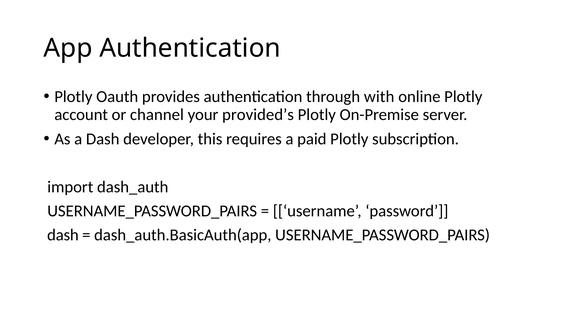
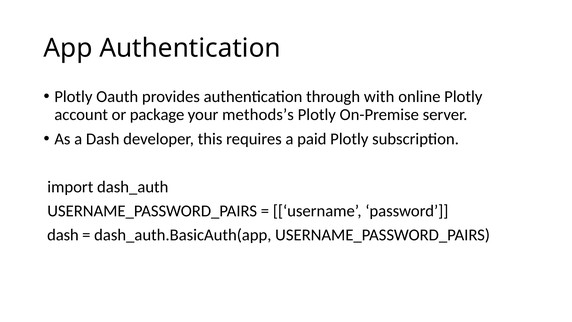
channel: channel -> package (157, 115)
provided’s: provided’s -> methods’s (258, 115)
